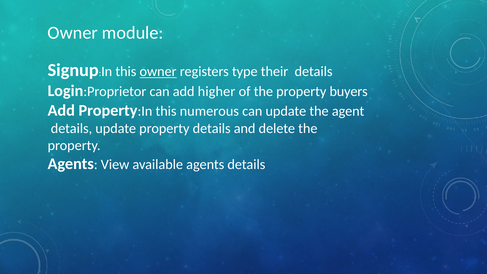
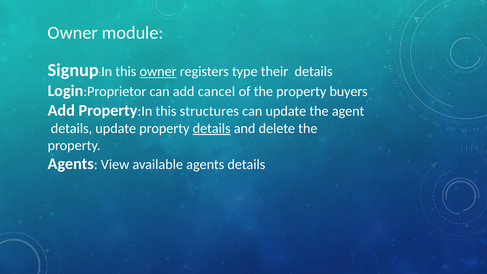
higher: higher -> cancel (217, 91)
numerous: numerous -> structures (209, 111)
details underline: none -> present (212, 128)
